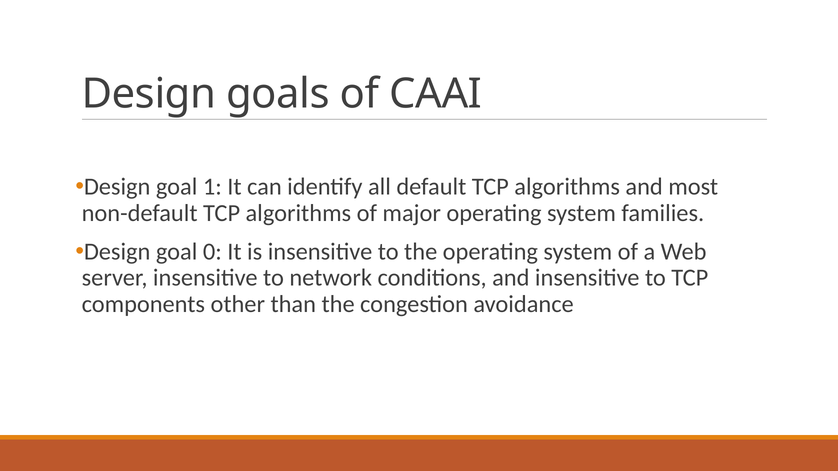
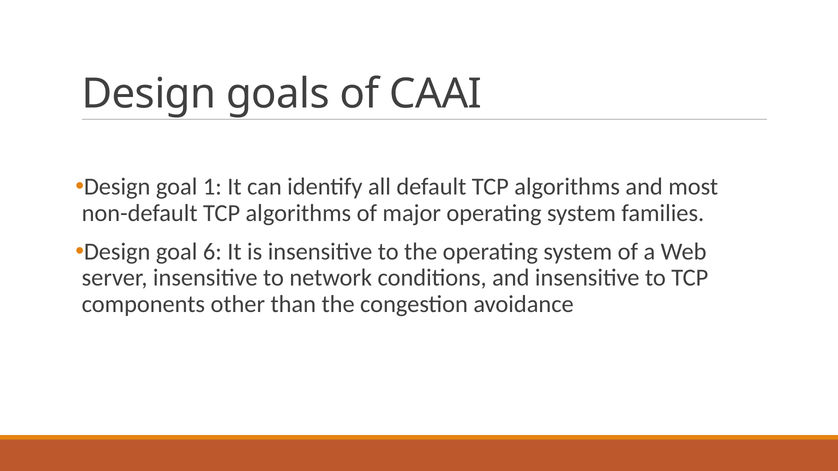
0: 0 -> 6 (212, 252)
